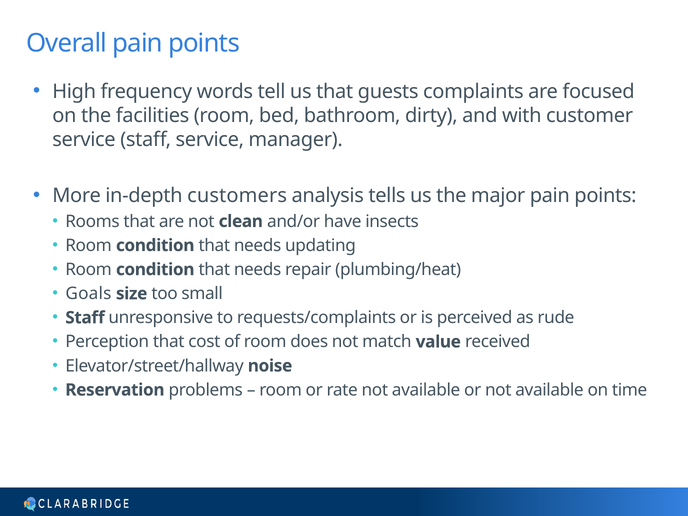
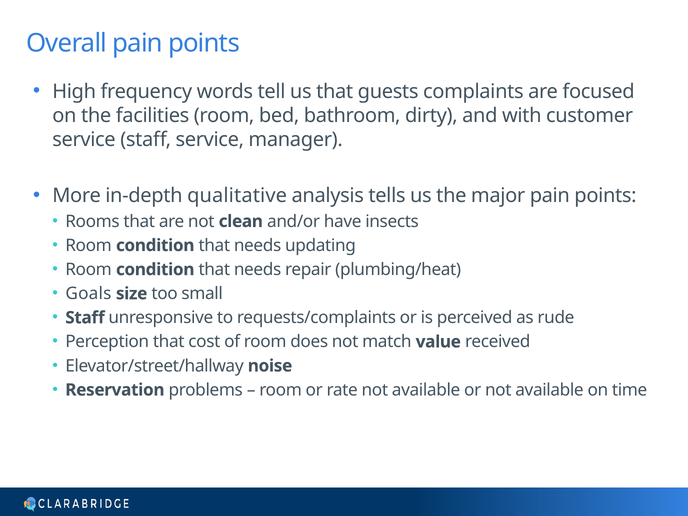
customers: customers -> qualitative (237, 196)
